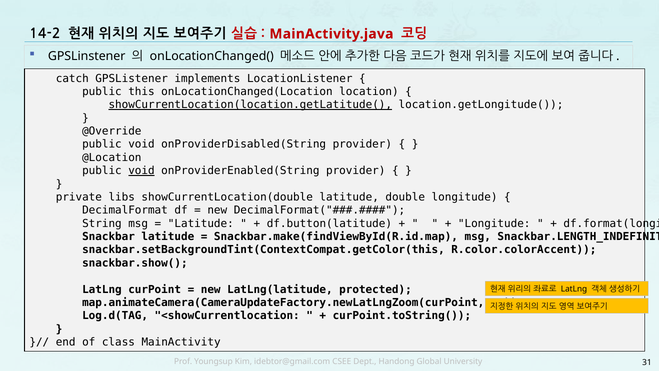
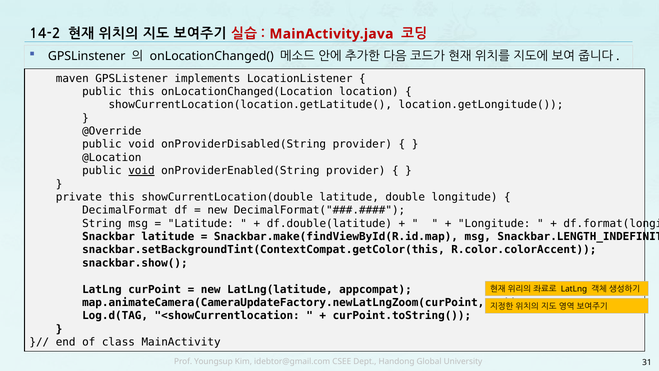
catch: catch -> maven (72, 78)
showCurrentLocation(location.getLatitude( underline: present -> none (250, 105)
private libs: libs -> this (122, 197)
df.button(latitude: df.button(latitude -> df.double(latitude (329, 223)
protected: protected -> appcompat (376, 289)
